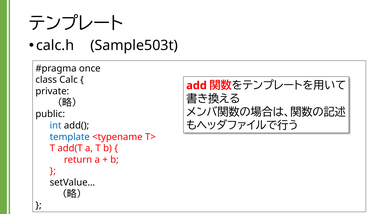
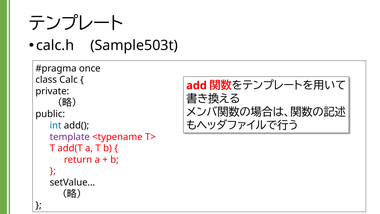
template colour: blue -> purple (70, 137)
